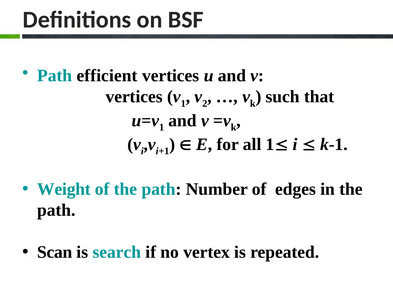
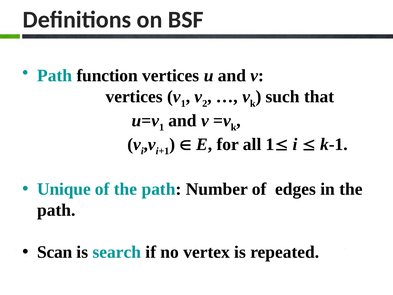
efficient: efficient -> function (107, 76)
Weight: Weight -> Unique (64, 189)
